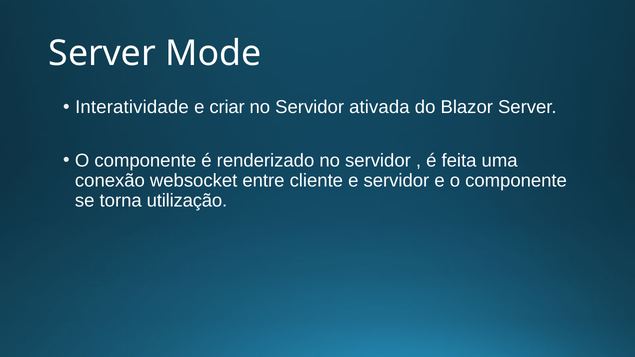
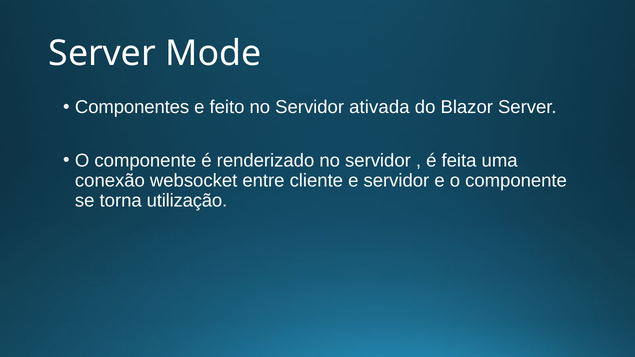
Interatividade: Interatividade -> Componentes (132, 107)
criar: criar -> feito (227, 107)
